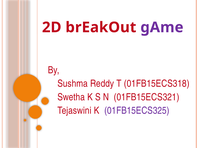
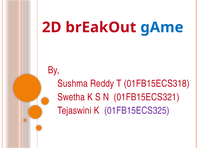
gAme colour: purple -> blue (162, 27)
